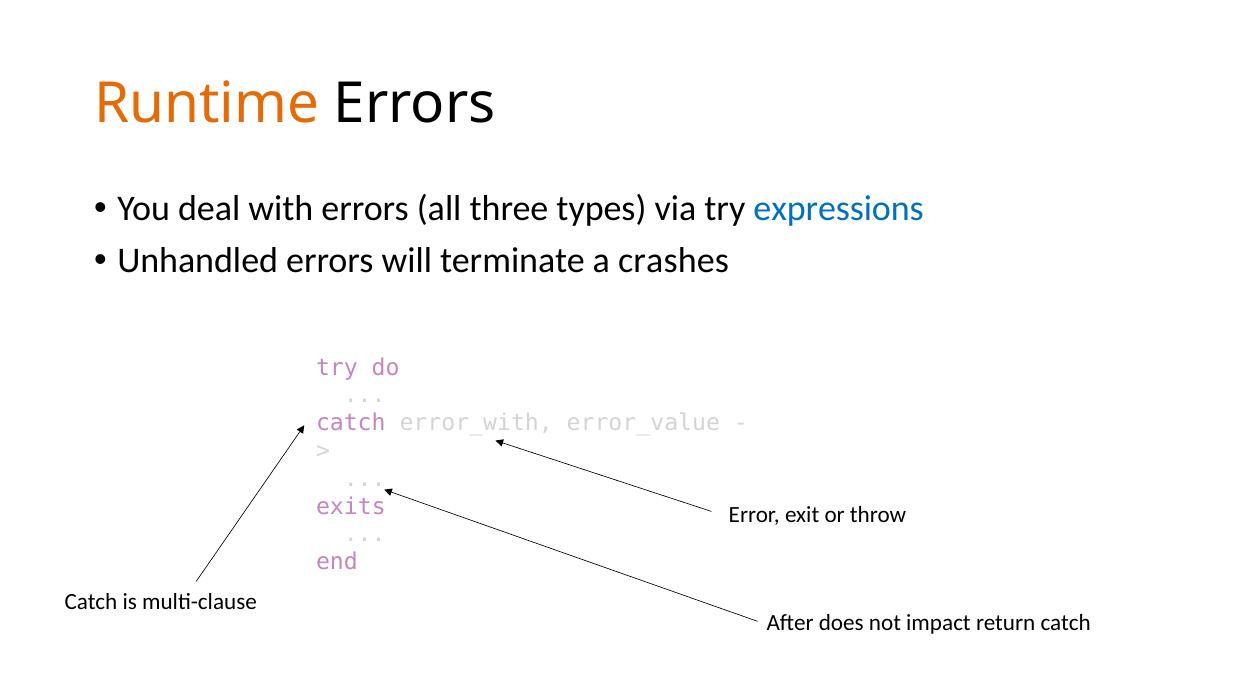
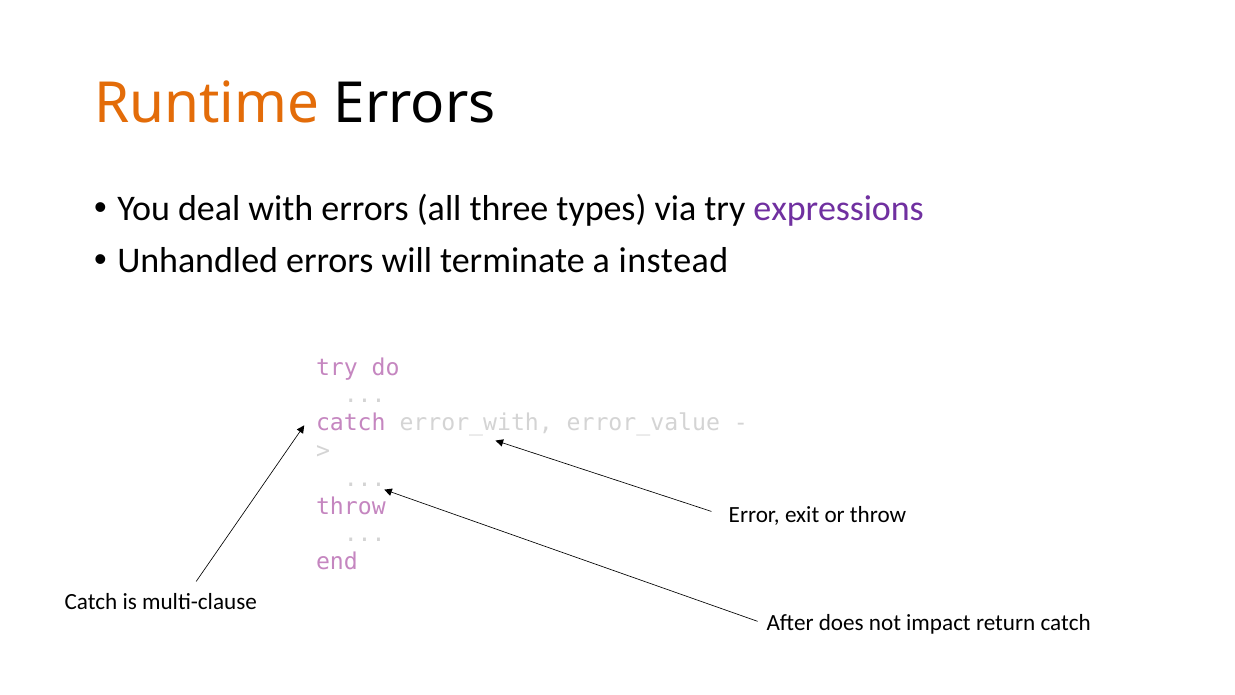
expressions colour: blue -> purple (839, 209)
crashes: crashes -> instead (673, 261)
exits: exits -> throw (351, 506)
